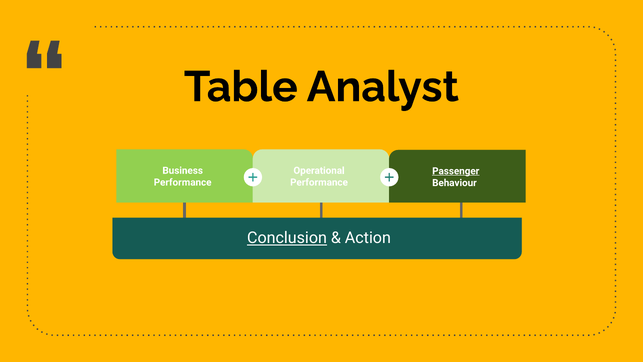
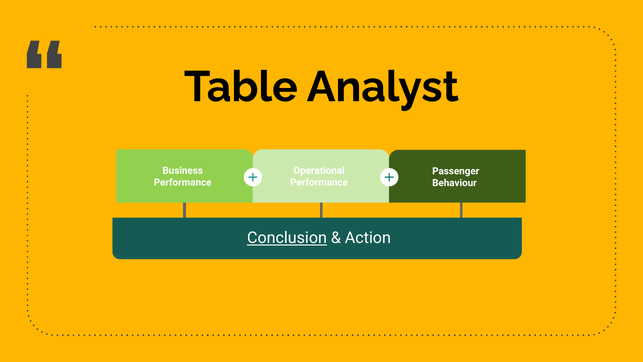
Passenger underline: present -> none (456, 171)
